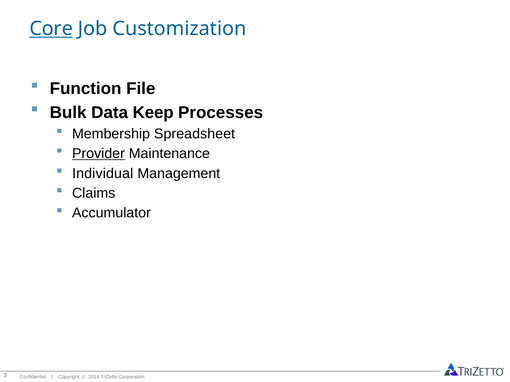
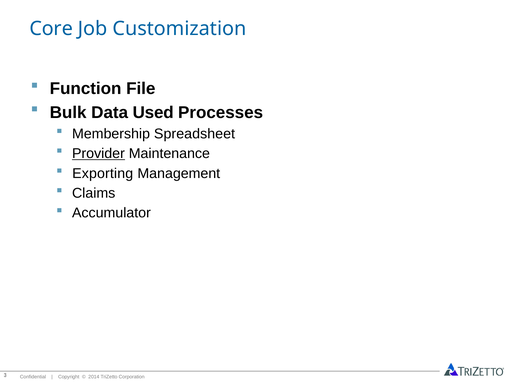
Core underline: present -> none (51, 29)
Keep: Keep -> Used (153, 113)
Individual: Individual -> Exporting (103, 174)
